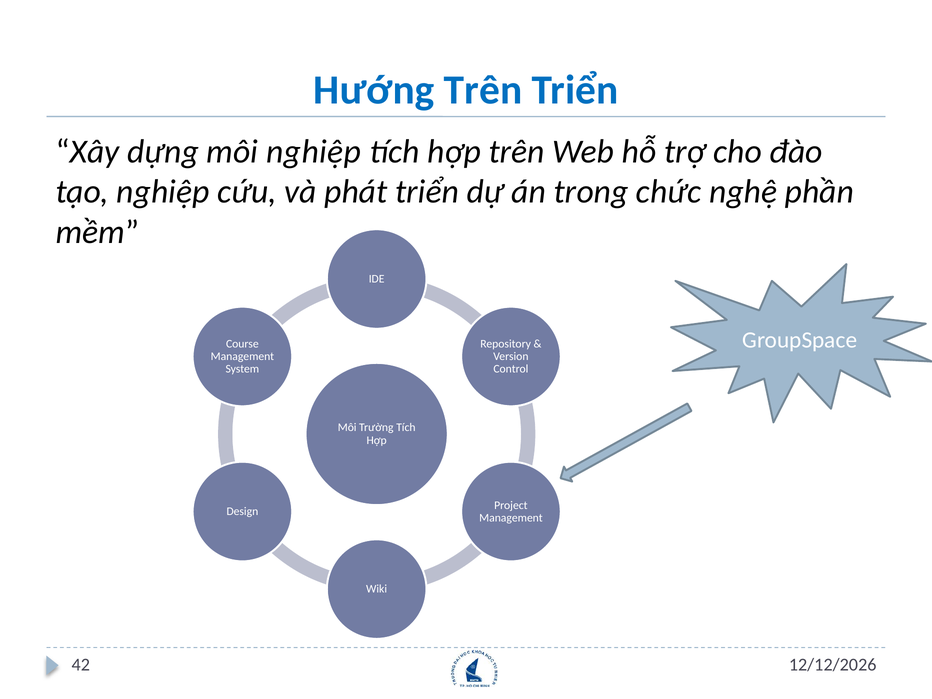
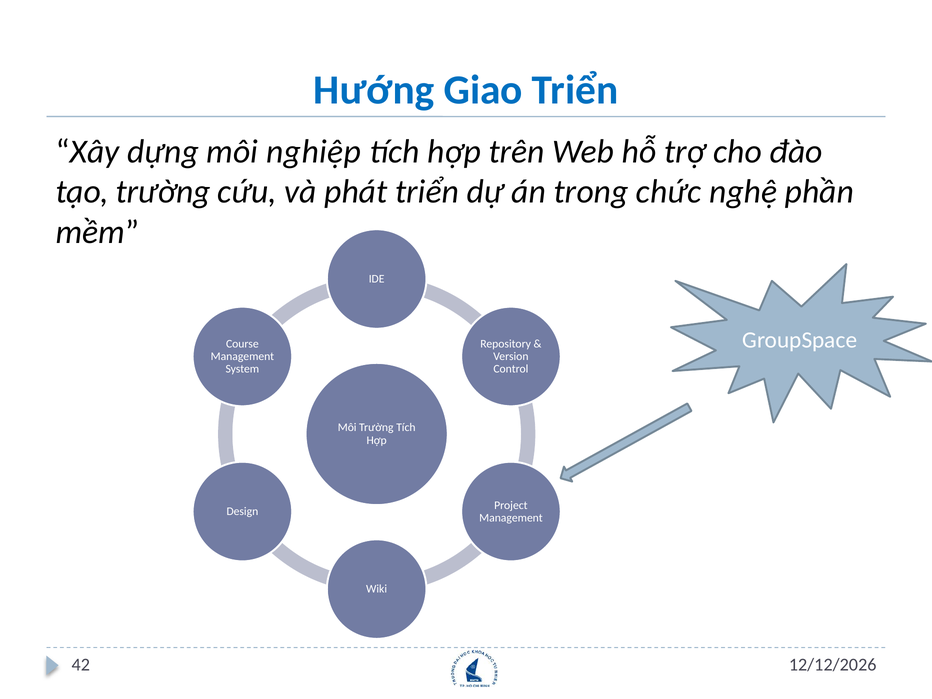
Hướng Trên: Trên -> Giao (483, 90)
tạo nghiệp: nghiệp -> trường (163, 192)
